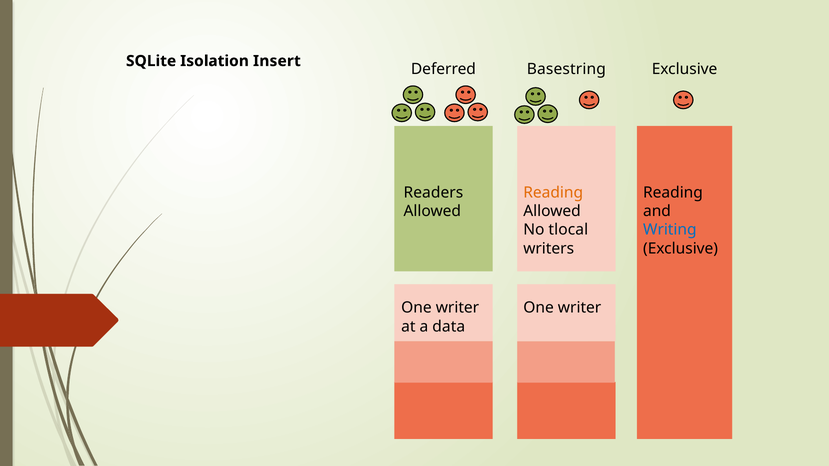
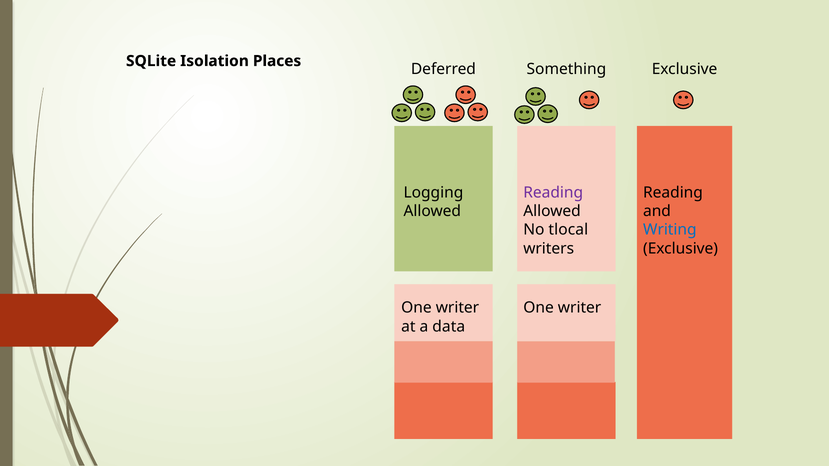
Insert: Insert -> Places (277, 61)
Basestring: Basestring -> Something (566, 69)
Readers: Readers -> Logging (433, 193)
Reading colour: orange -> purple (553, 193)
